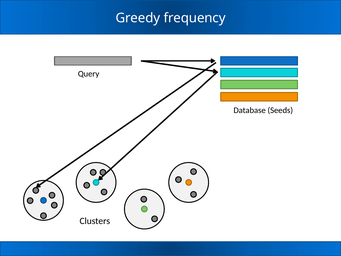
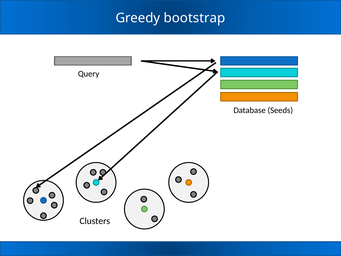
frequency: frequency -> bootstrap (194, 18)
